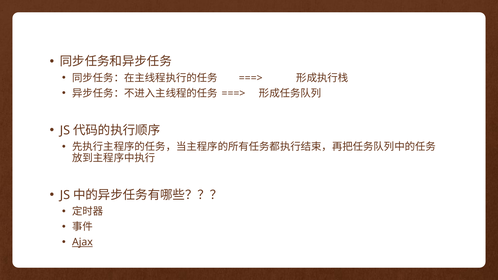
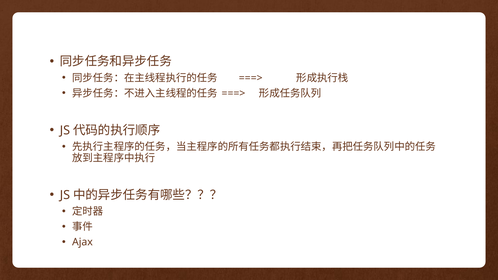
Ajax underline: present -> none (82, 242)
